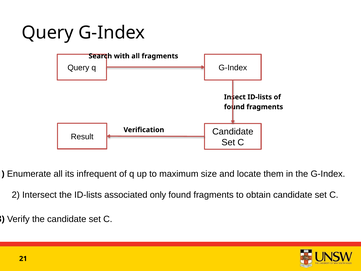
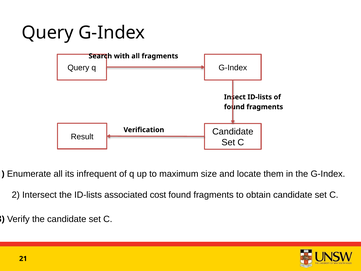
only: only -> cost (158, 195)
